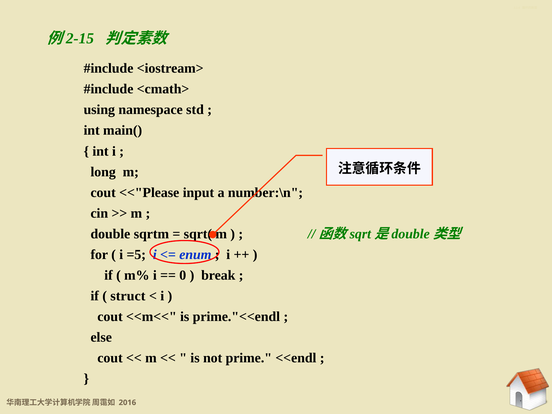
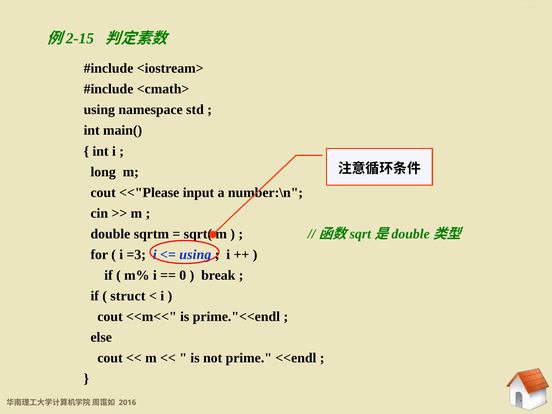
=5: =5 -> =3 (136, 255)
enum: enum -> using (195, 255)
